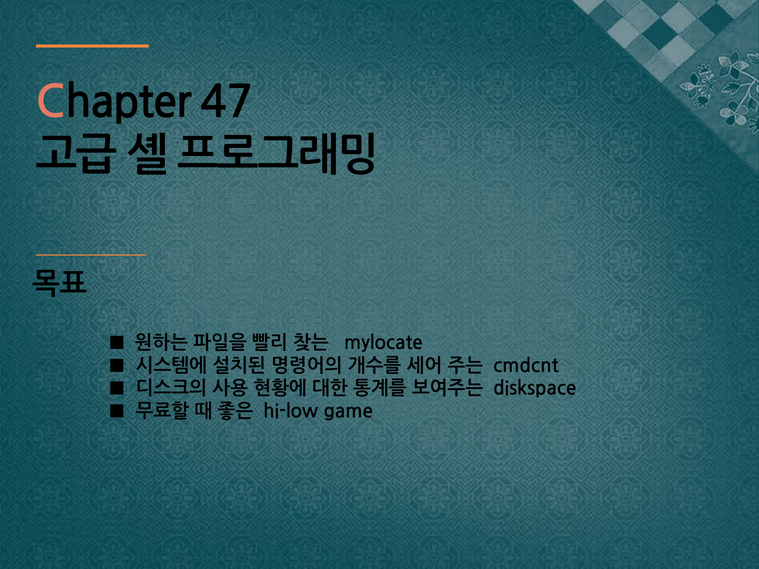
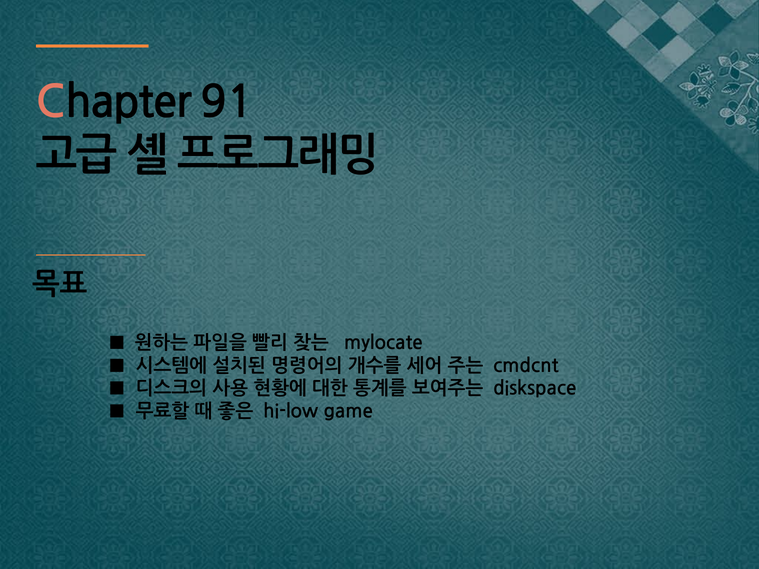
47: 47 -> 91 (227, 103)
